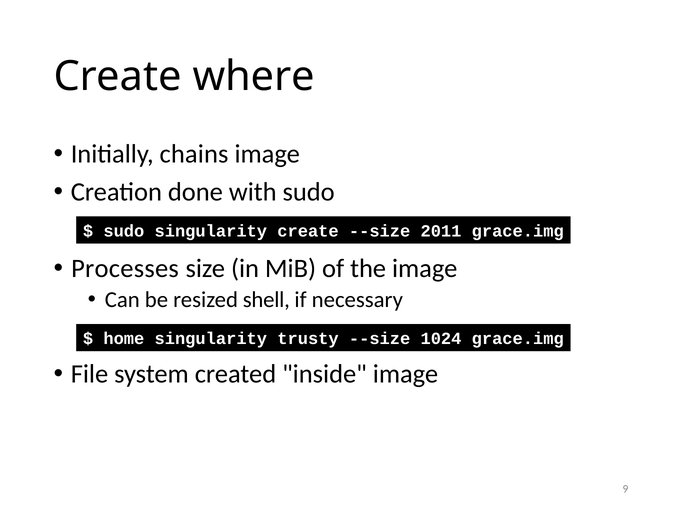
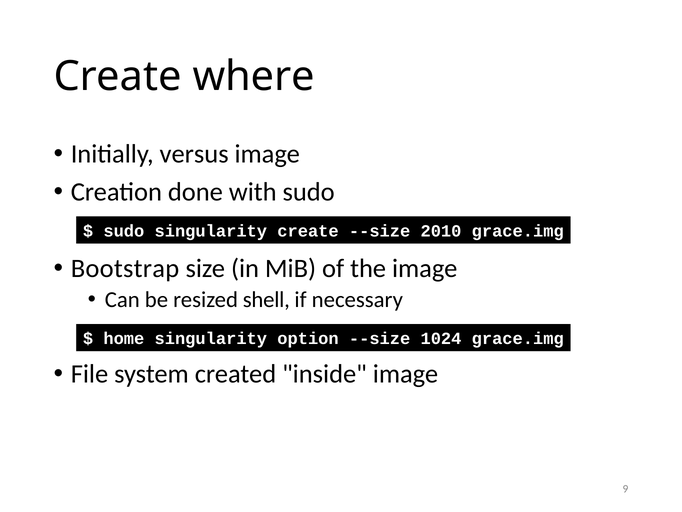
chains: chains -> versus (194, 154)
2011: 2011 -> 2010 (441, 231)
Processes: Processes -> Bootstrap (125, 268)
trusty: trusty -> option (308, 338)
